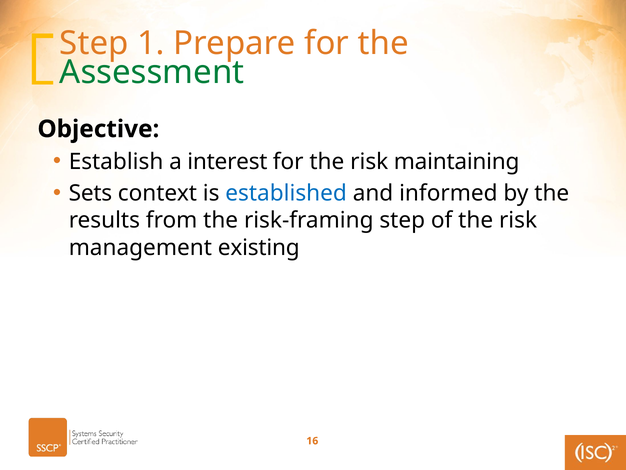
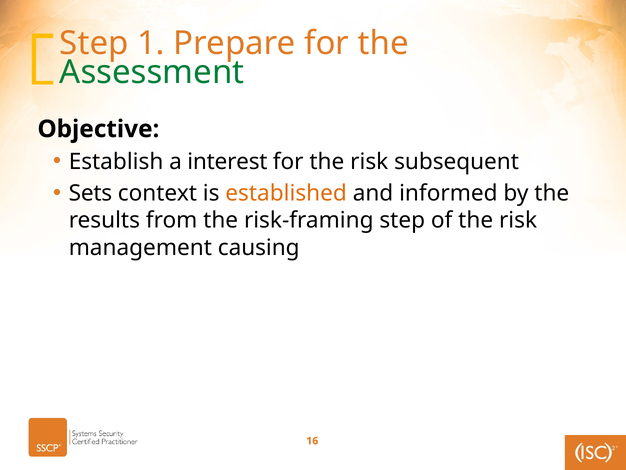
maintaining: maintaining -> subsequent (457, 162)
established colour: blue -> orange (286, 193)
existing: existing -> causing (259, 247)
